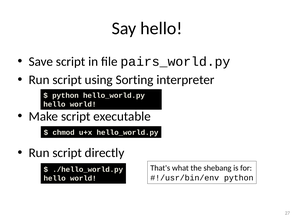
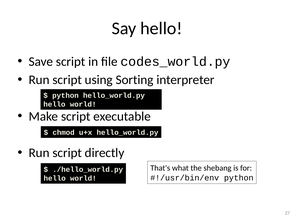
pairs_world.py: pairs_world.py -> codes_world.py (175, 62)
